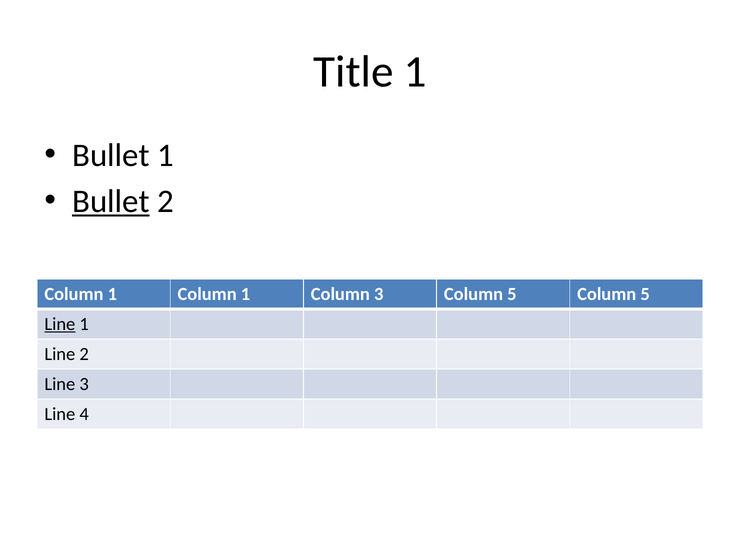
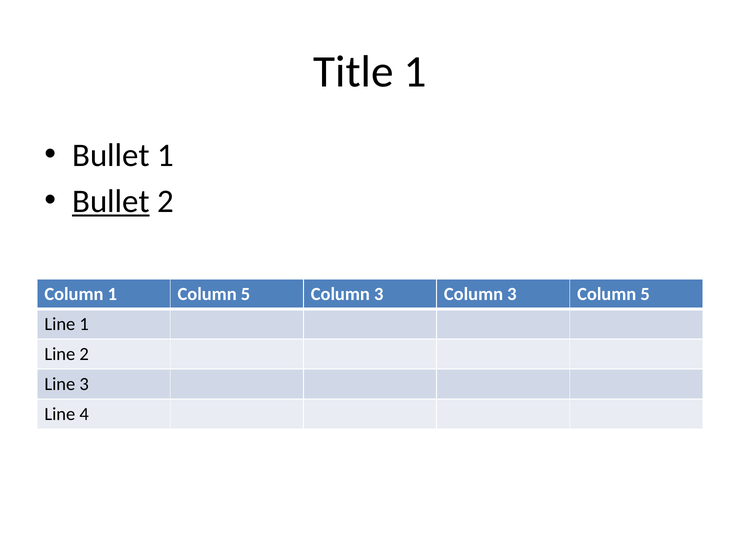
1 Column 1: 1 -> 5 (246, 294)
3 Column 5: 5 -> 3 (512, 294)
Line underline: present -> none (60, 324)
